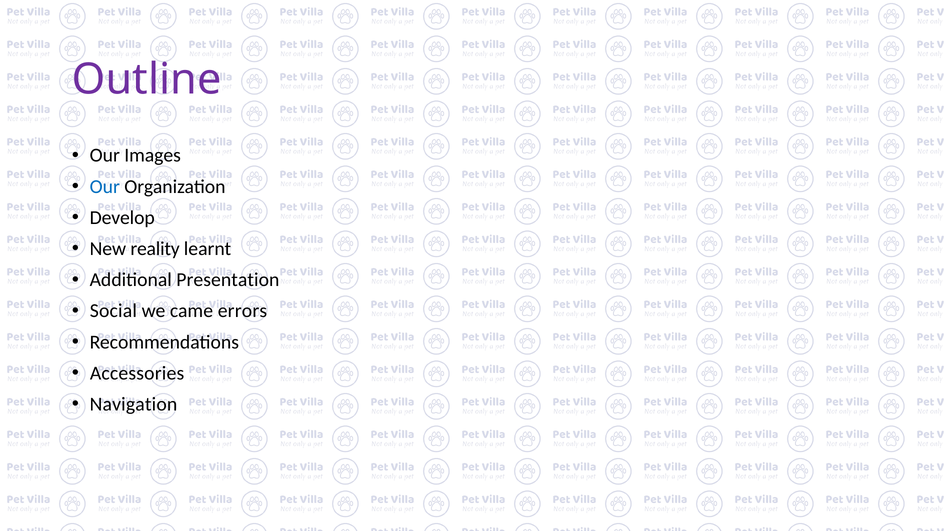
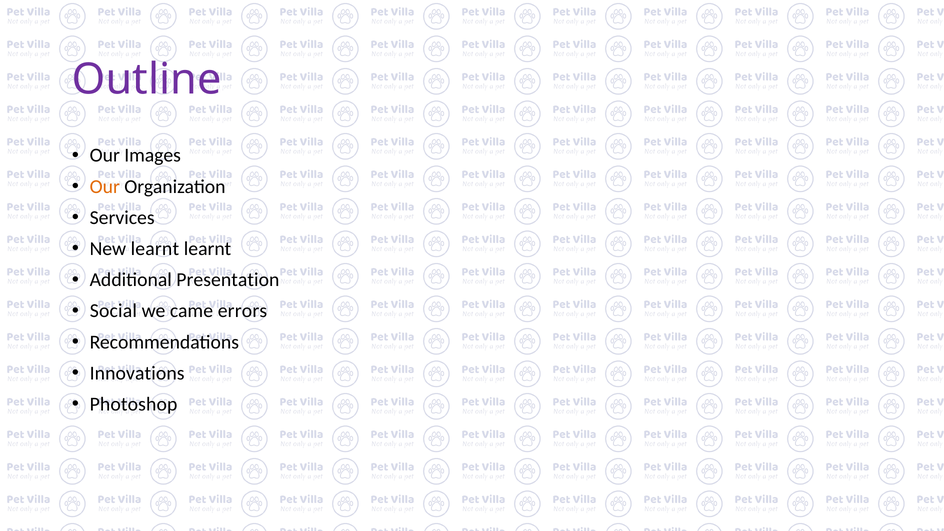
Our colour: blue -> orange (105, 187)
Develop: Develop -> Services (122, 218)
New reality: reality -> learnt (155, 249)
Accessories: Accessories -> Innovations (137, 373)
Navigation: Navigation -> Photoshop (134, 404)
